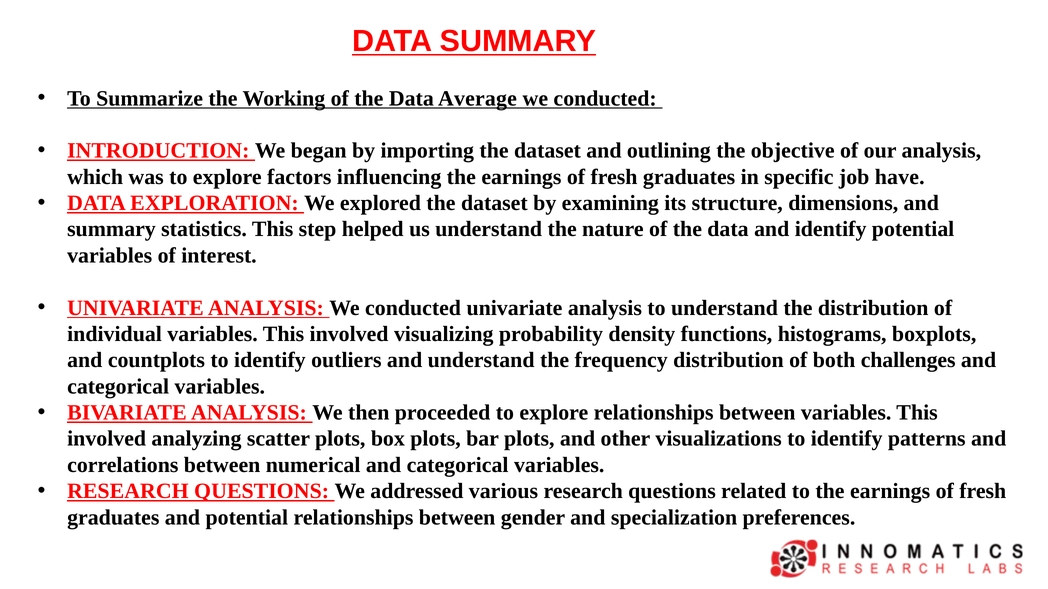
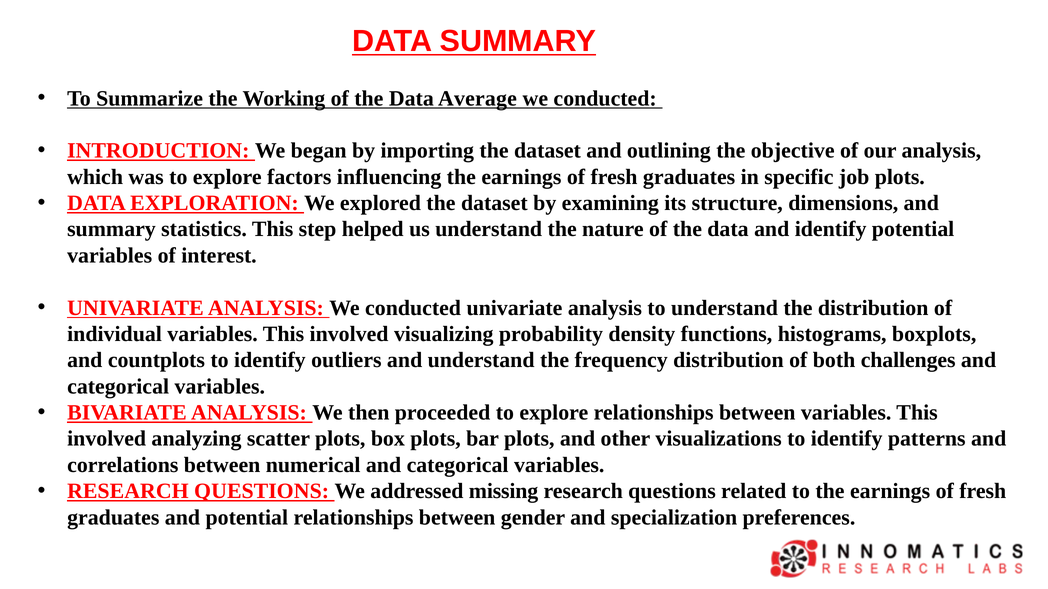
job have: have -> plots (900, 177)
various: various -> missing (504, 492)
